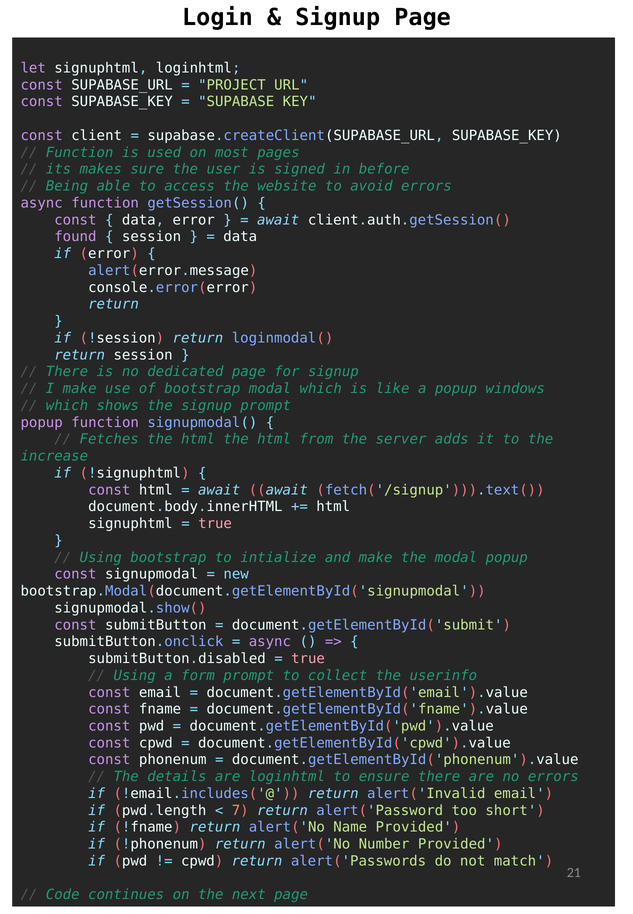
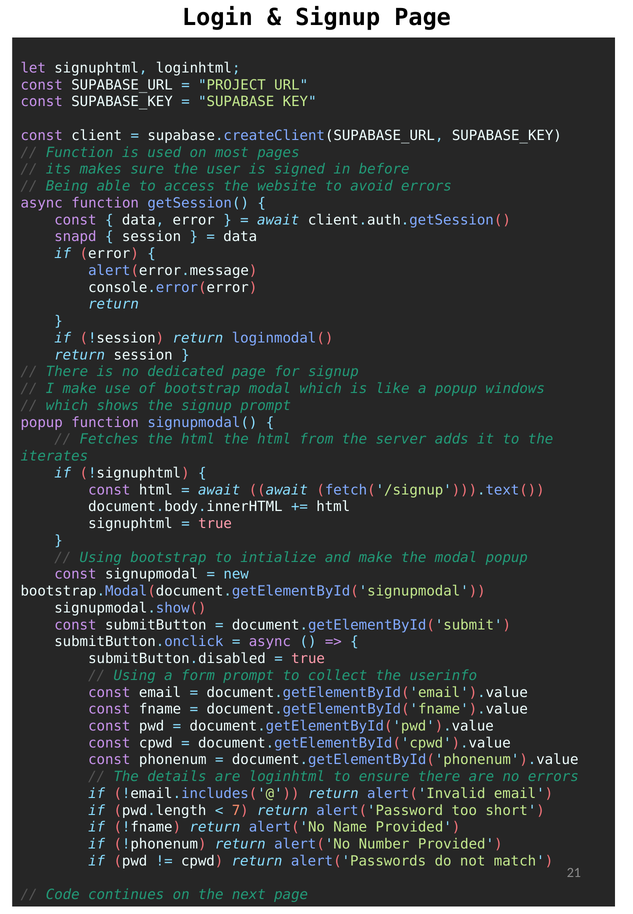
found: found -> snapd (75, 237)
increase: increase -> iterates (54, 456)
